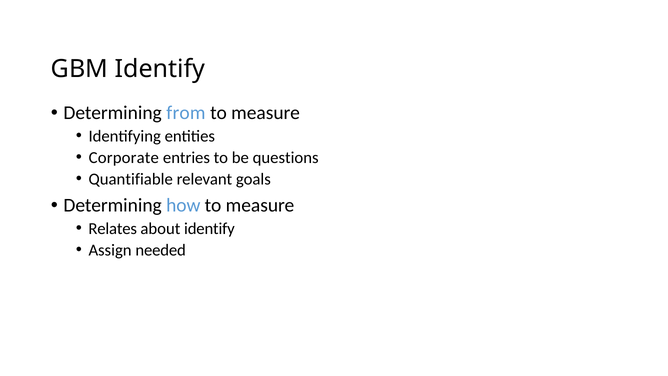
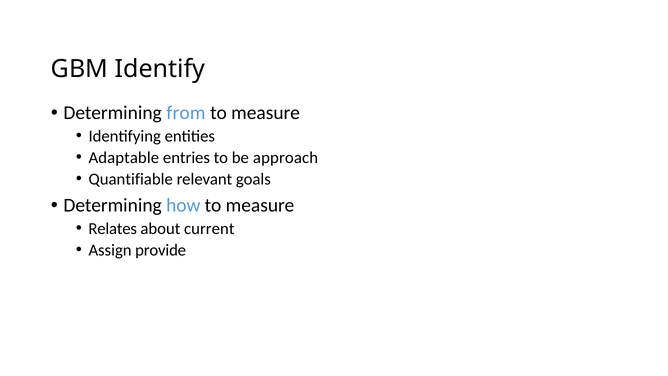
Corporate: Corporate -> Adaptable (124, 157)
questions: questions -> approach (286, 157)
about identify: identify -> current (209, 228)
needed: needed -> provide (161, 250)
